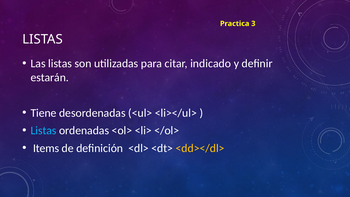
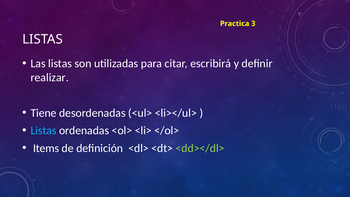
indicado: indicado -> escribirá (211, 64)
estarán: estarán -> realizar (50, 78)
<dd></dl> colour: yellow -> light green (200, 148)
